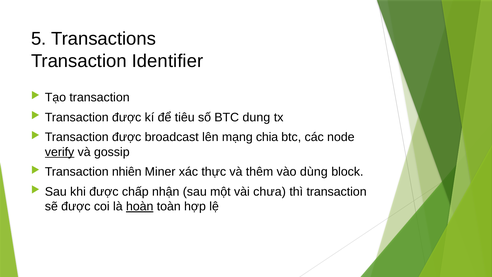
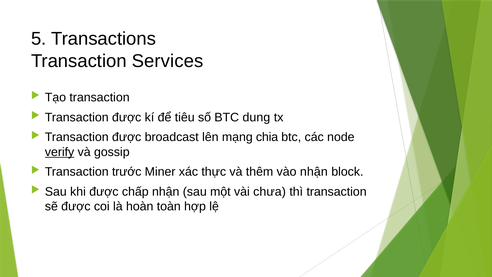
Identifier: Identifier -> Services (168, 61)
nhiên: nhiên -> trước (127, 172)
vào dùng: dùng -> nhận (314, 172)
hoàn underline: present -> none (140, 206)
